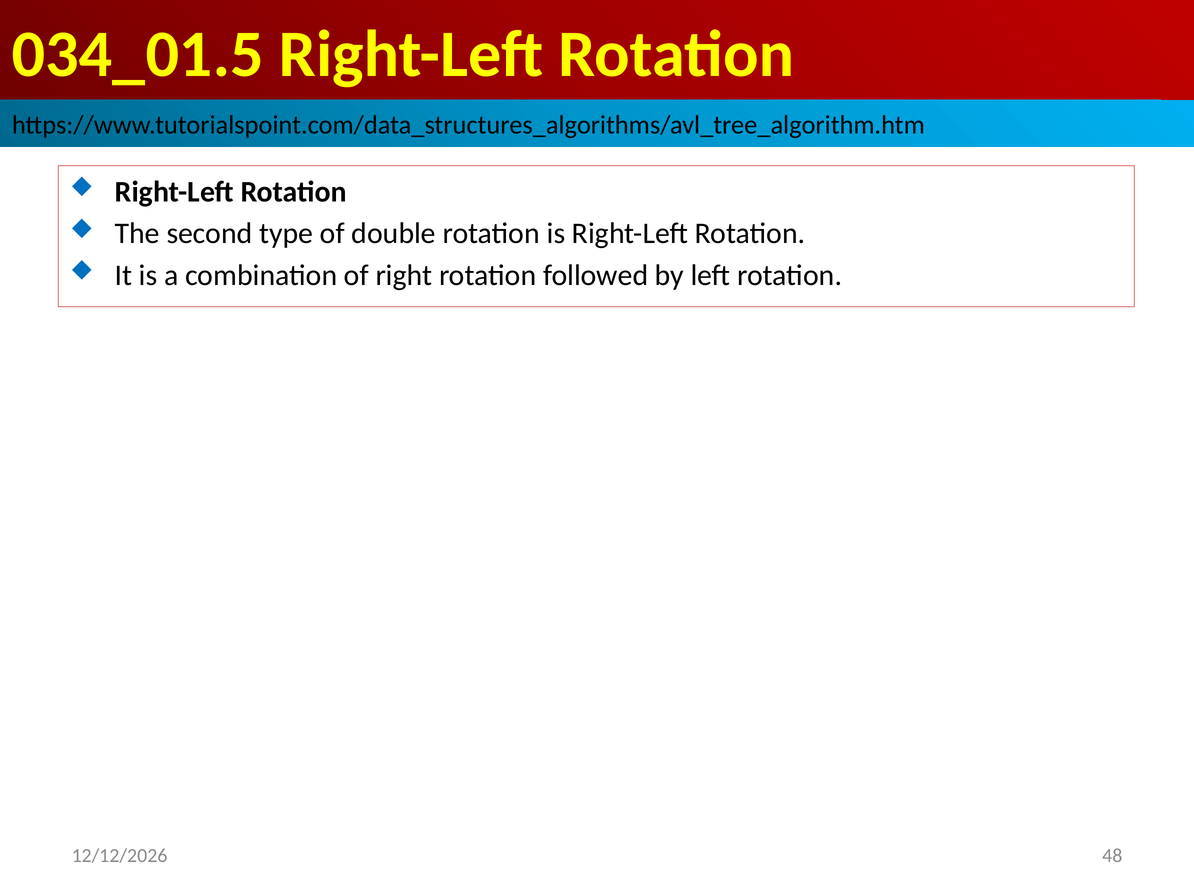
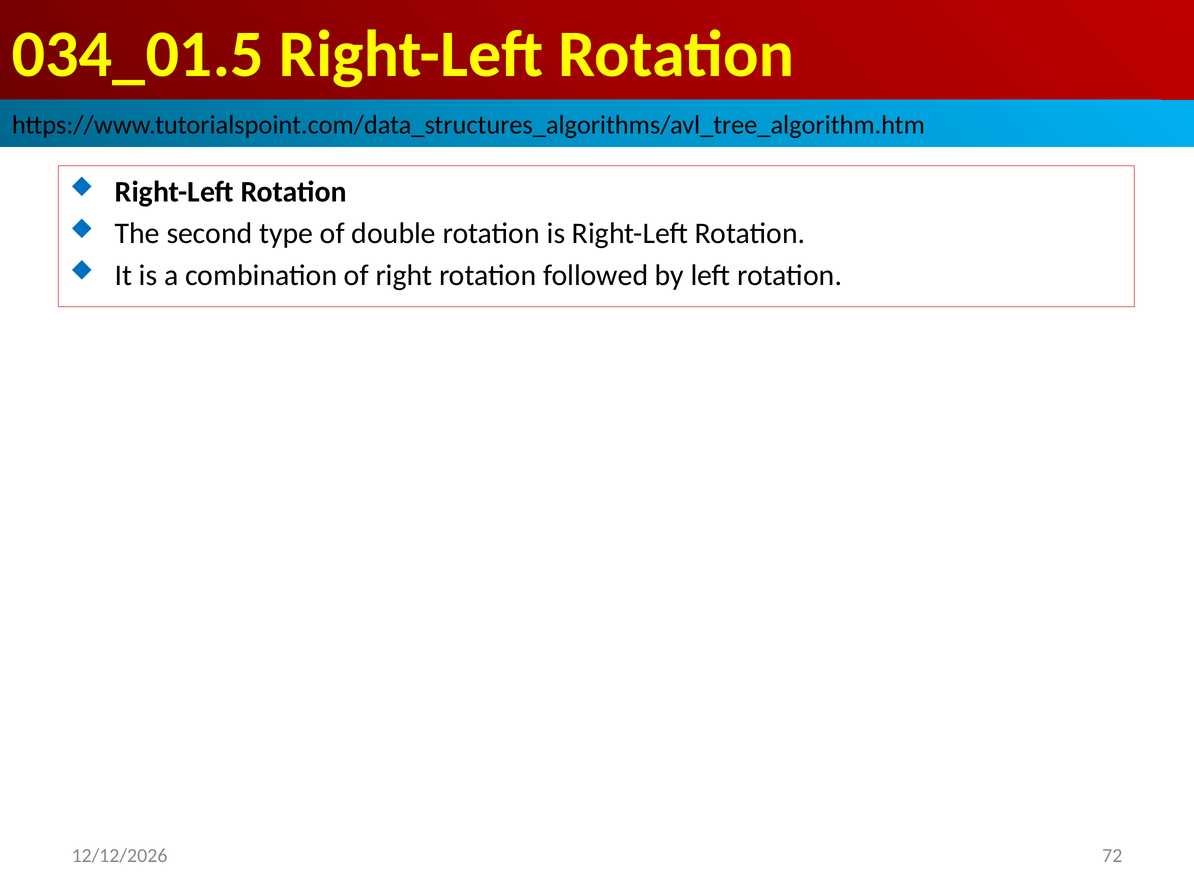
48: 48 -> 72 (1112, 855)
